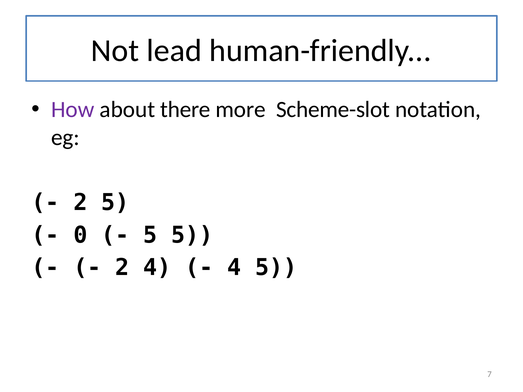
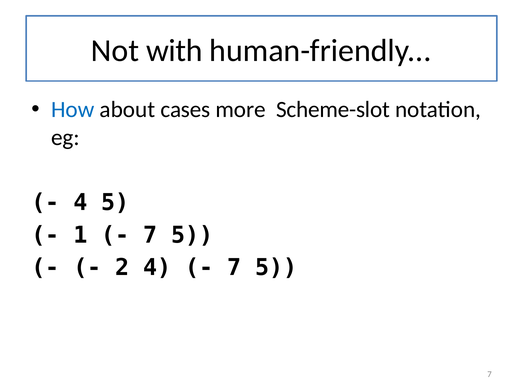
lead: lead -> with (174, 51)
How colour: purple -> blue (73, 110)
there: there -> cases (185, 110)
2: 2 -> 4 (80, 203)
0: 0 -> 1 (80, 235)
5: 5 -> 7 (150, 235)
4: 4 -> 7 (234, 268)
